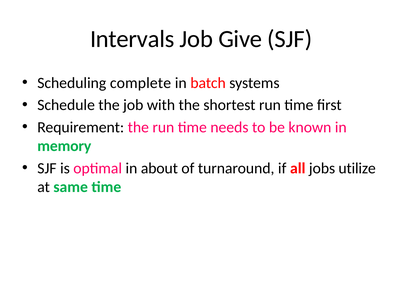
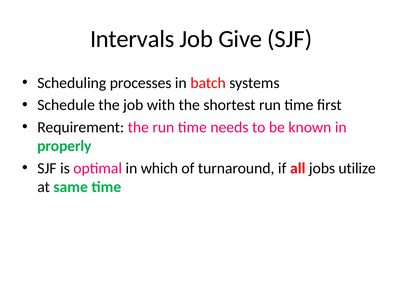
complete: complete -> processes (141, 83)
memory: memory -> properly (64, 146)
about: about -> which (159, 168)
